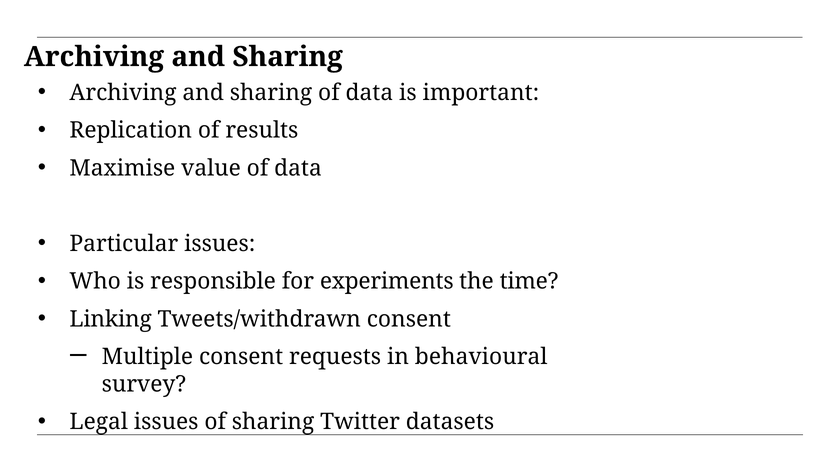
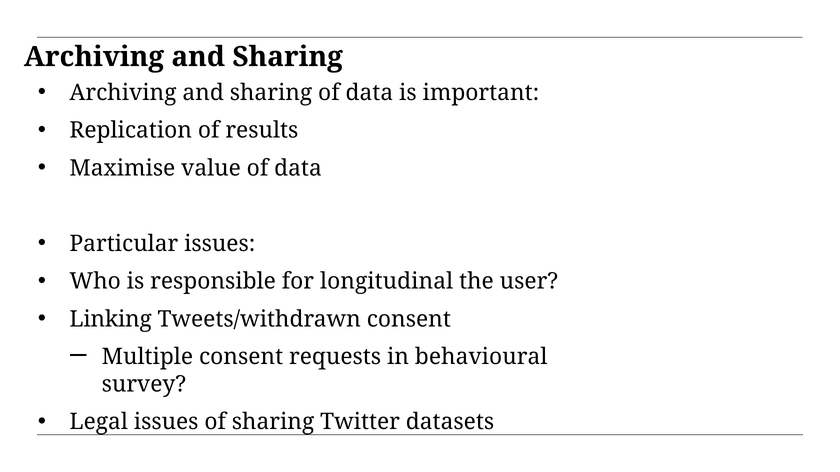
experiments: experiments -> longitudinal (387, 282)
time: time -> user (529, 282)
